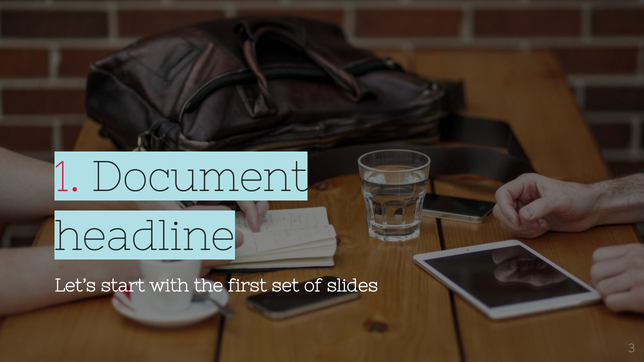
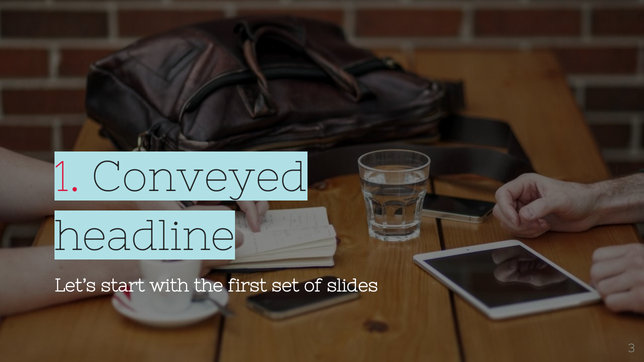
Document: Document -> Conveyed (200, 177)
